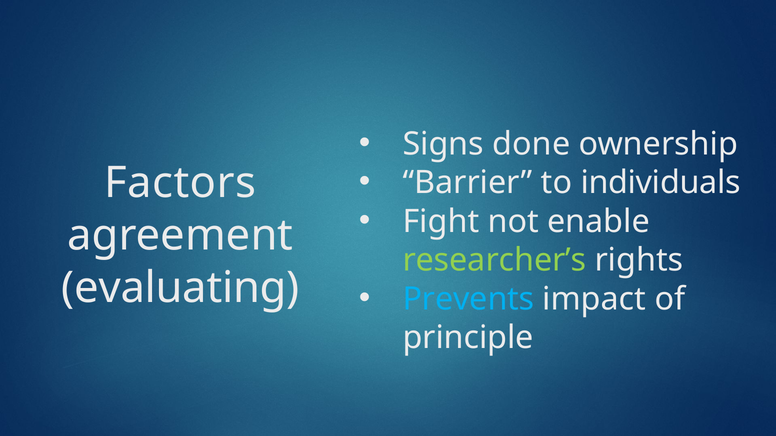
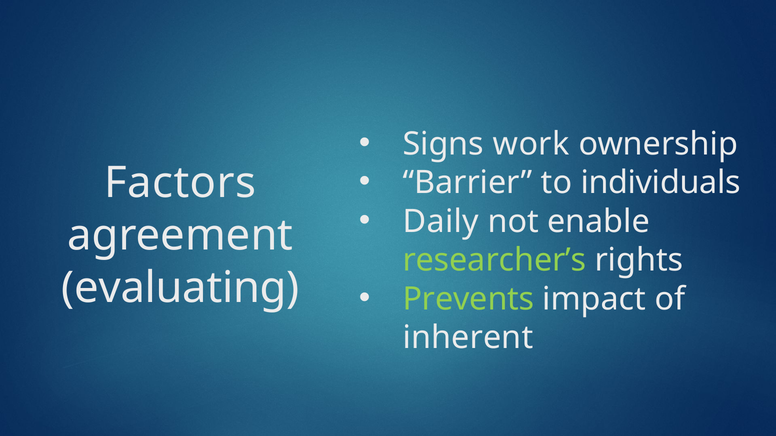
done: done -> work (531, 144)
Fight: Fight -> Daily (441, 222)
Prevents colour: light blue -> light green (468, 299)
principle: principle -> inherent (468, 338)
